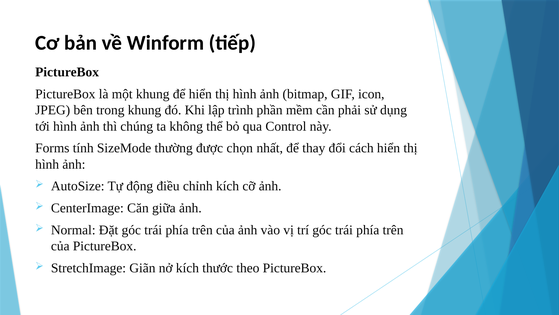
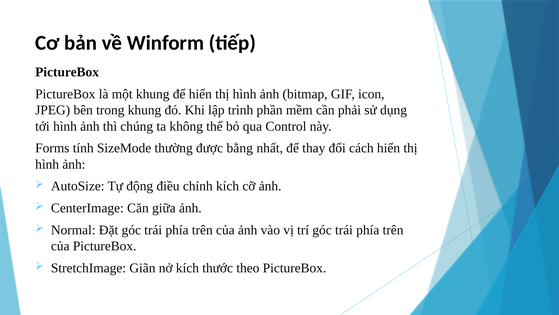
chọn: chọn -> bằng (240, 148)
